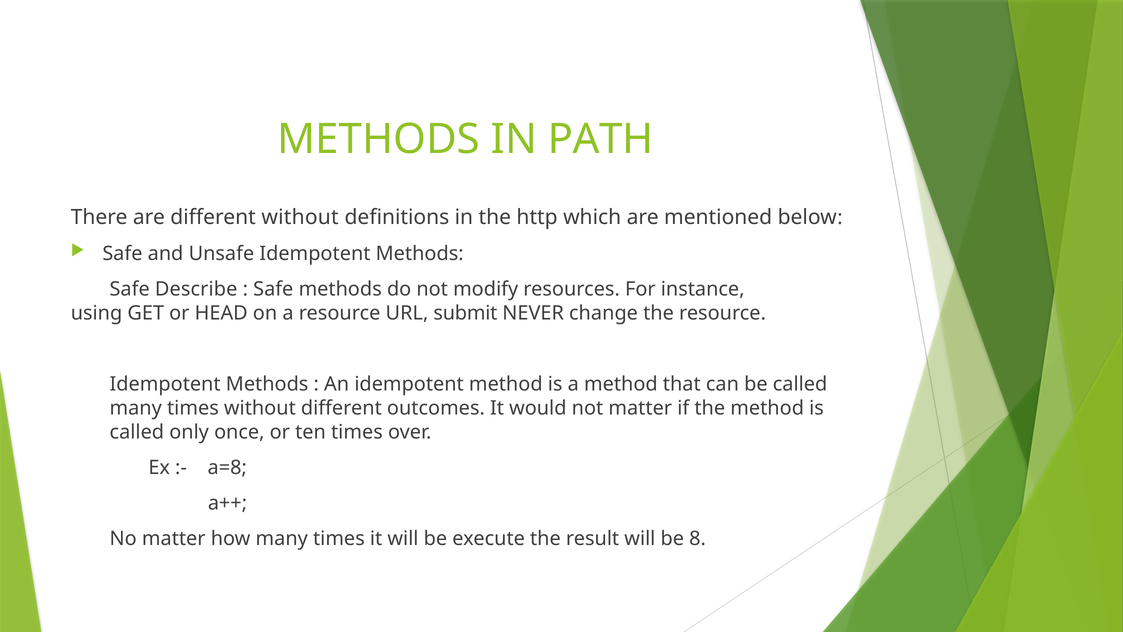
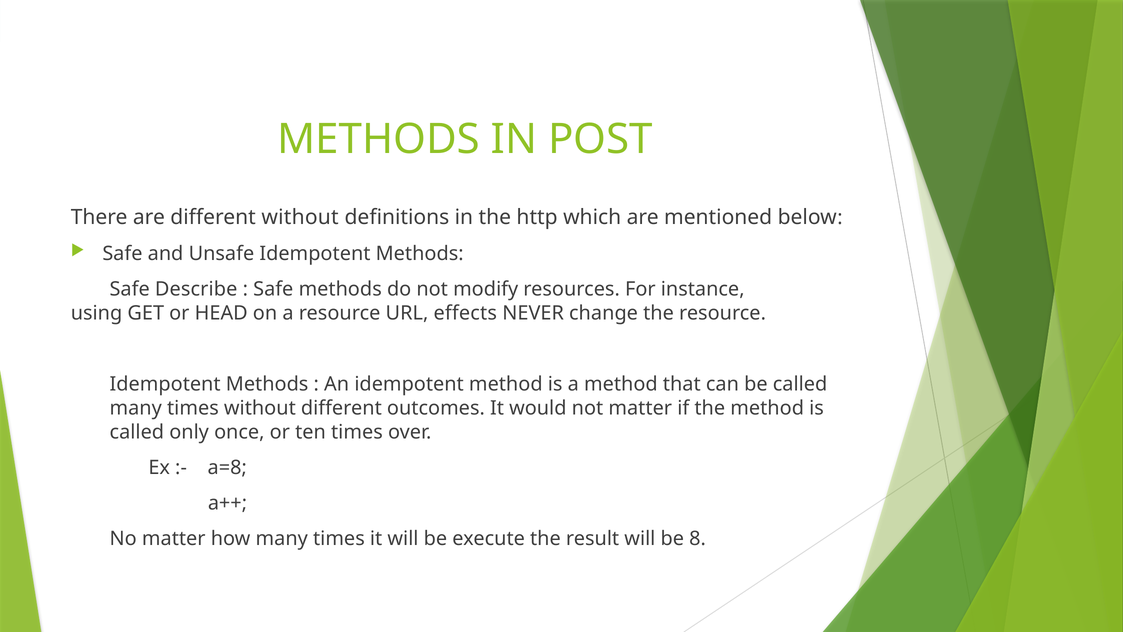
PATH: PATH -> POST (600, 139)
submit: submit -> effects (465, 313)
